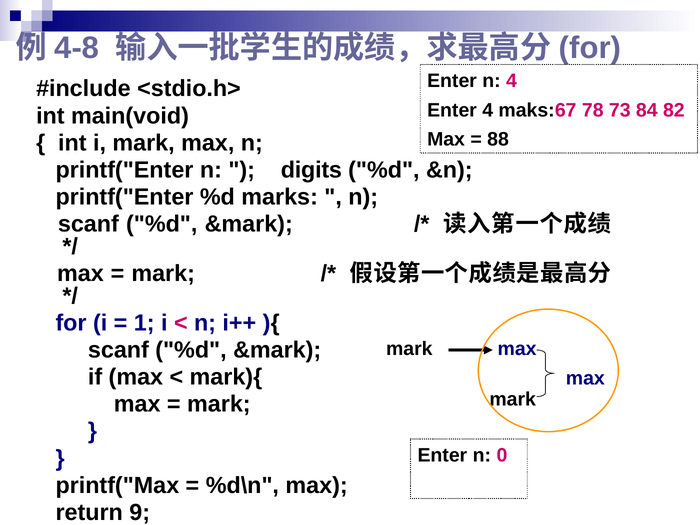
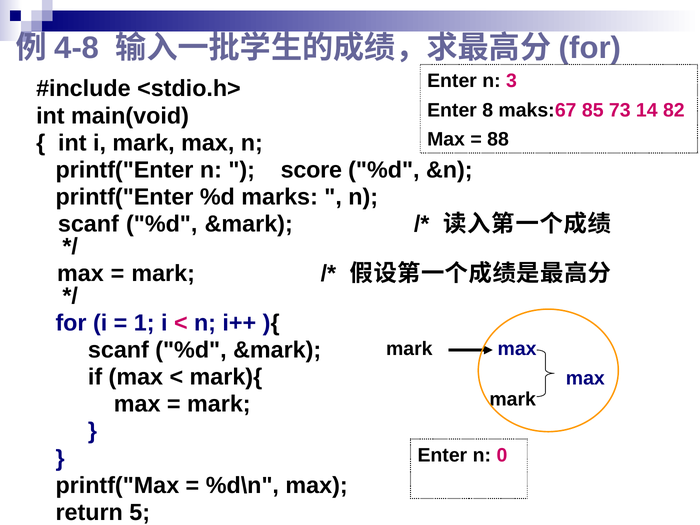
n 4: 4 -> 3 (512, 81)
Enter 4: 4 -> 8 (488, 110)
78: 78 -> 85 (593, 110)
84: 84 -> 14 (647, 110)
digits: digits -> score (311, 170)
9: 9 -> 5 (140, 512)
